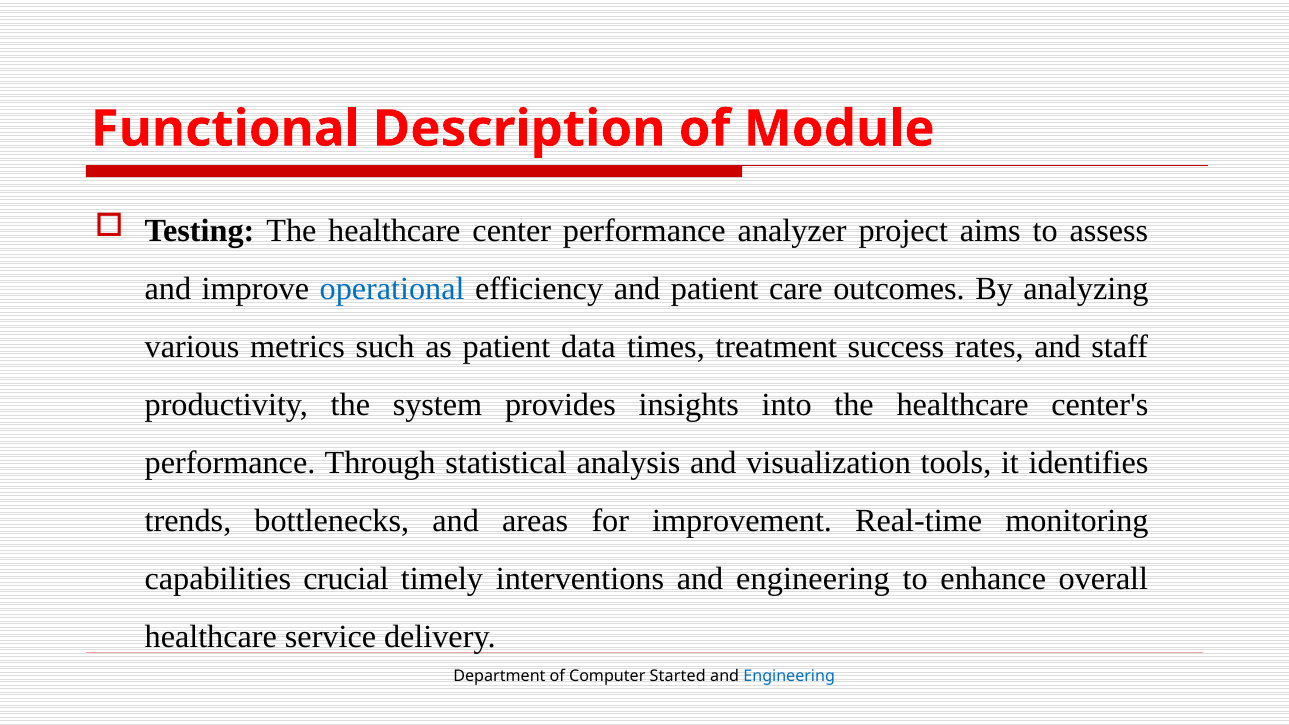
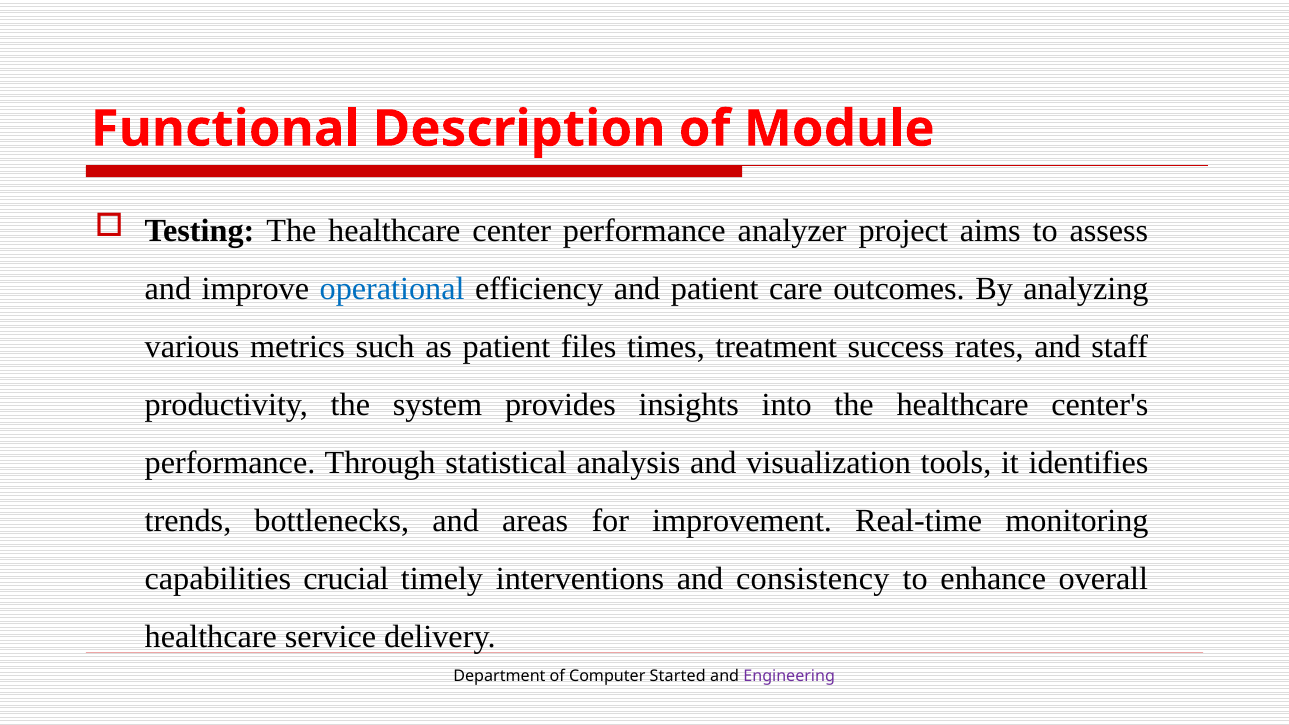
data: data -> files (589, 347)
interventions and engineering: engineering -> consistency (813, 579)
Engineering colour: blue -> purple (789, 676)
